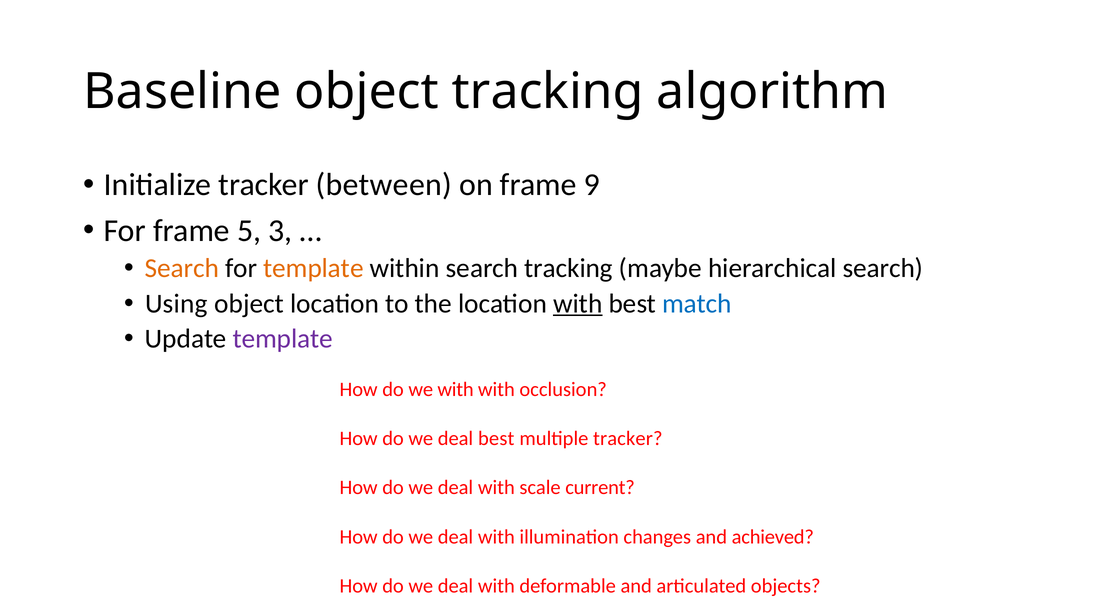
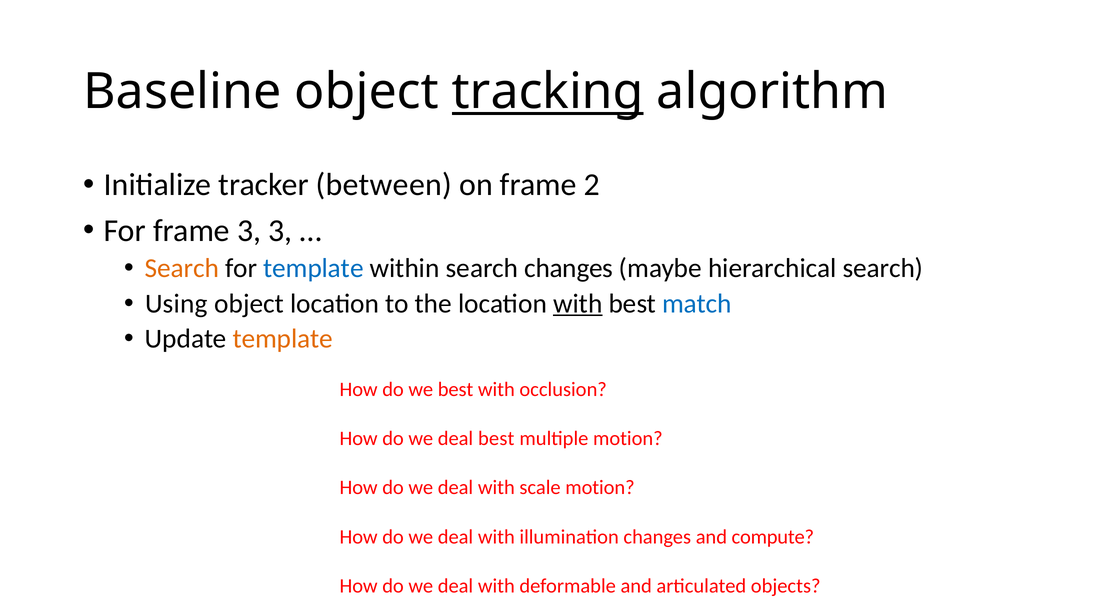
tracking underline: none -> present (548, 92)
9: 9 -> 2 (592, 185)
frame 5: 5 -> 3 (249, 231)
template colour: orange -> blue (313, 269)
search tracking: tracking -> changes (569, 269)
template colour: purple -> orange (283, 339)
we with: with -> best (456, 390)
multiple tracker: tracker -> motion (628, 439)
scale current: current -> motion (600, 488)
achieved: achieved -> compute (773, 537)
